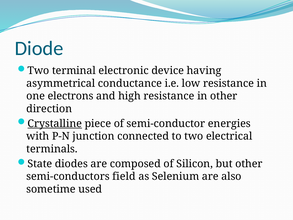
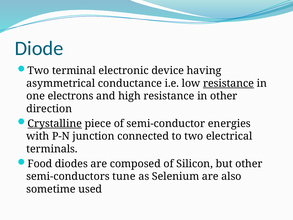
resistance underline: none -> present (229, 83)
State: State -> Food (40, 164)
field: field -> tune (124, 176)
